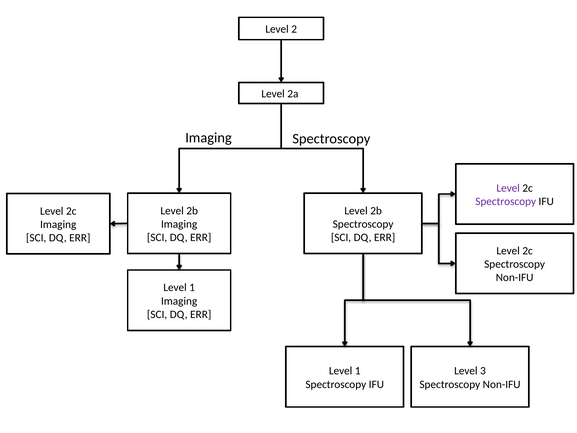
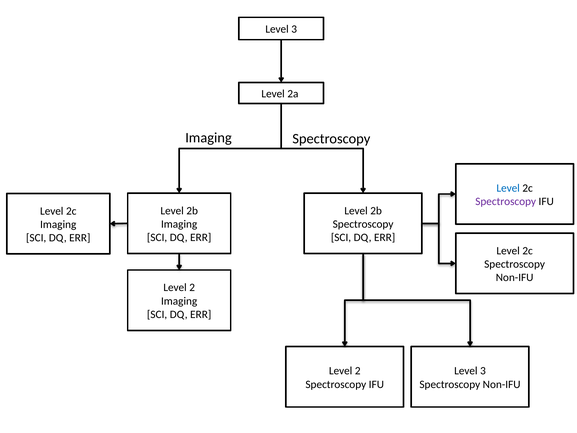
2: 2 -> 3 (294, 29)
Level colour: purple -> blue (508, 188)
1: 1 -> 2 (192, 287)
1: 1 -> 2 (358, 371)
